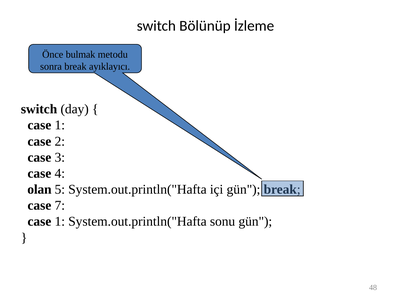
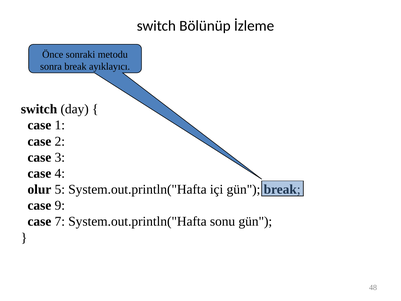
bulmak: bulmak -> sonraki (81, 54)
olan: olan -> olur (39, 189)
7: 7 -> 9 (60, 205)
1: 1 -> 7 (60, 221)
